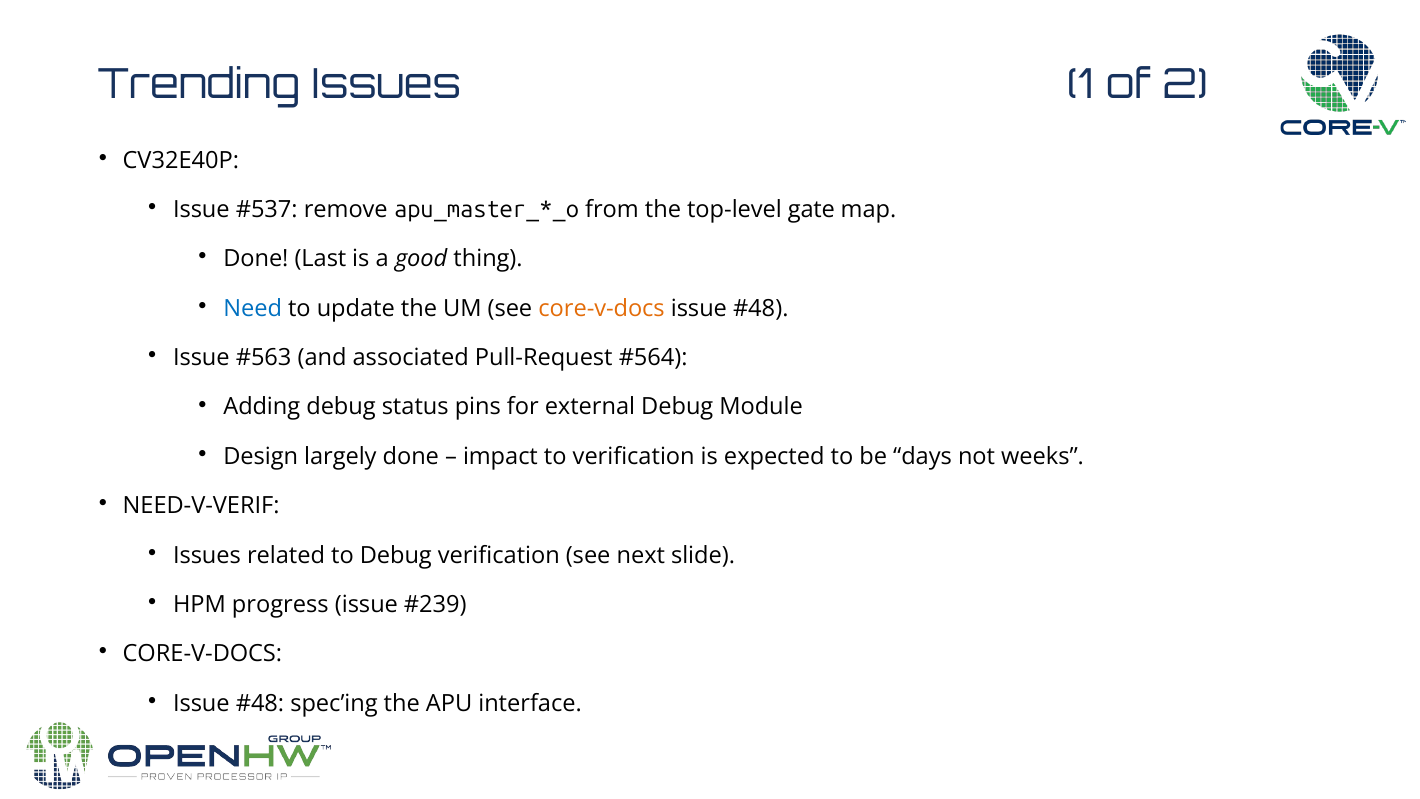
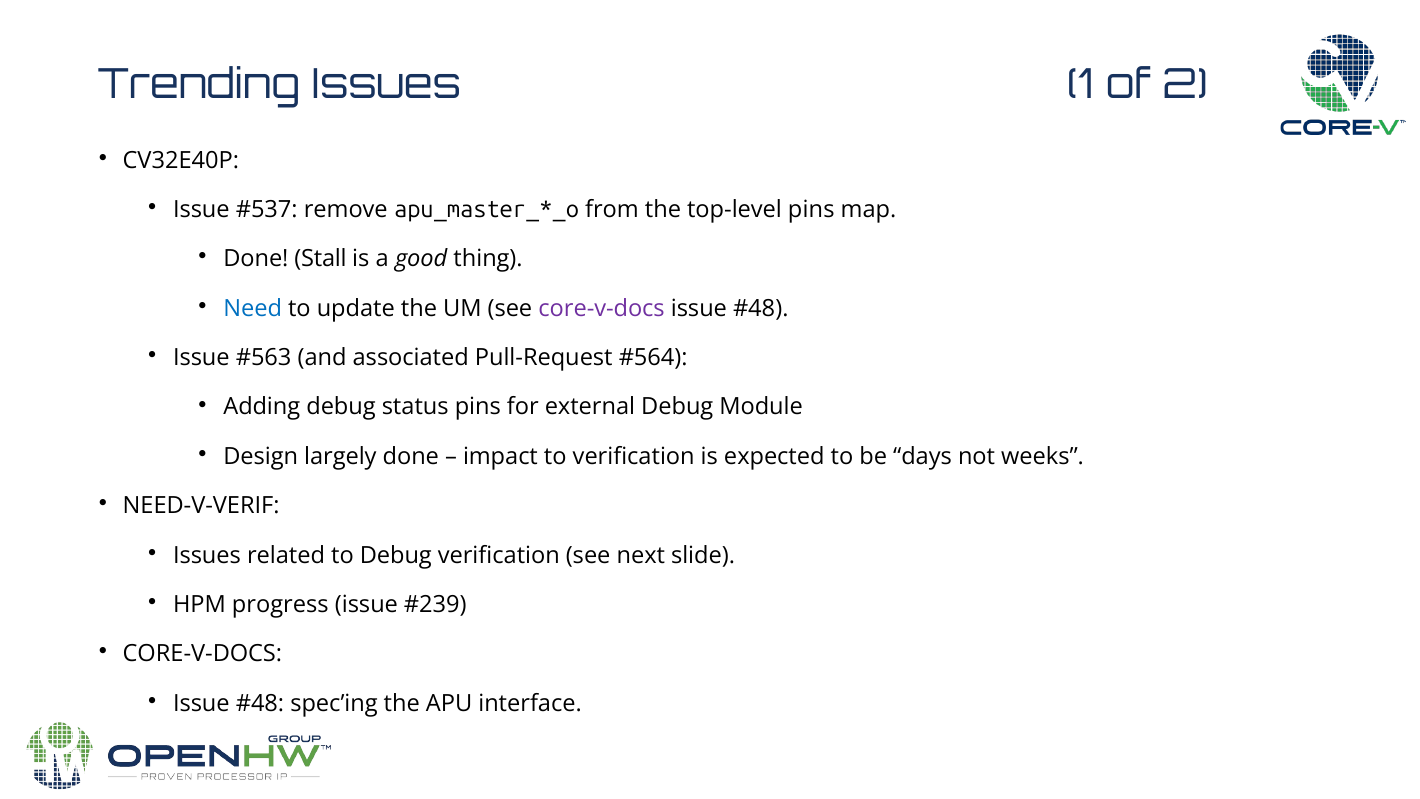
top-level gate: gate -> pins (811, 210)
Last: Last -> Stall (321, 259)
core-v-docs colour: orange -> purple (602, 308)
